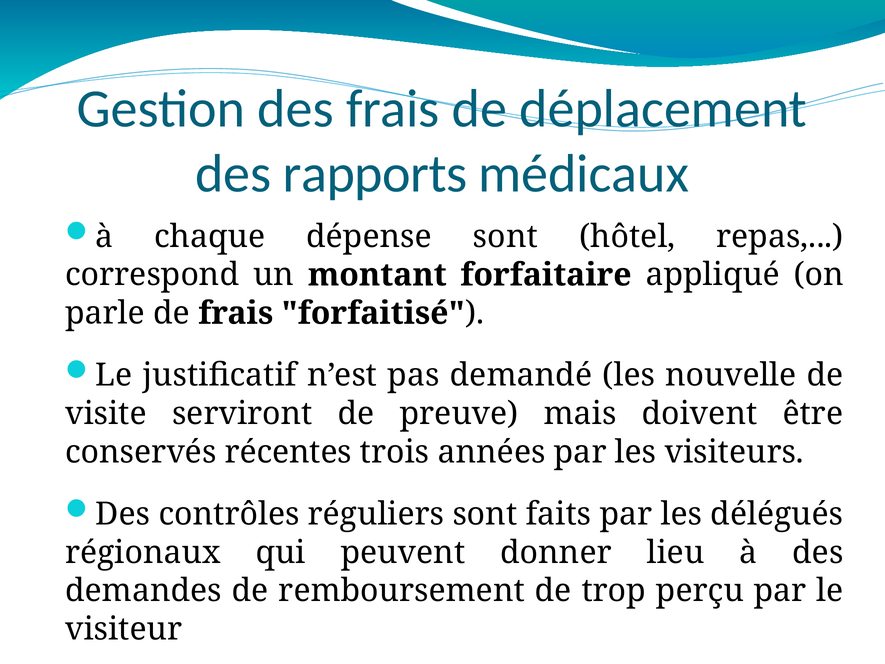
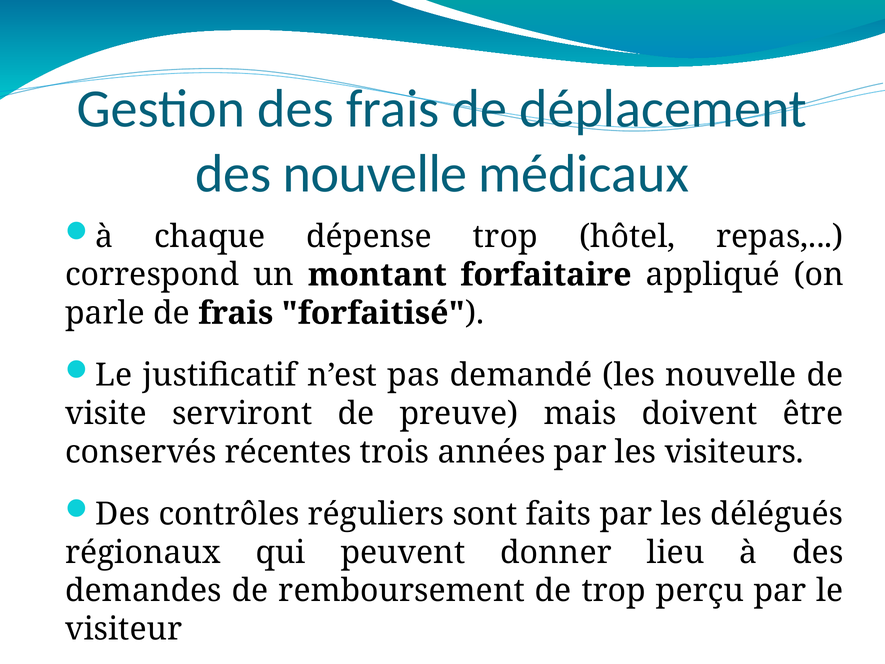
des rapports: rapports -> nouvelle (375, 174)
dépense sont: sont -> trop (505, 236)
